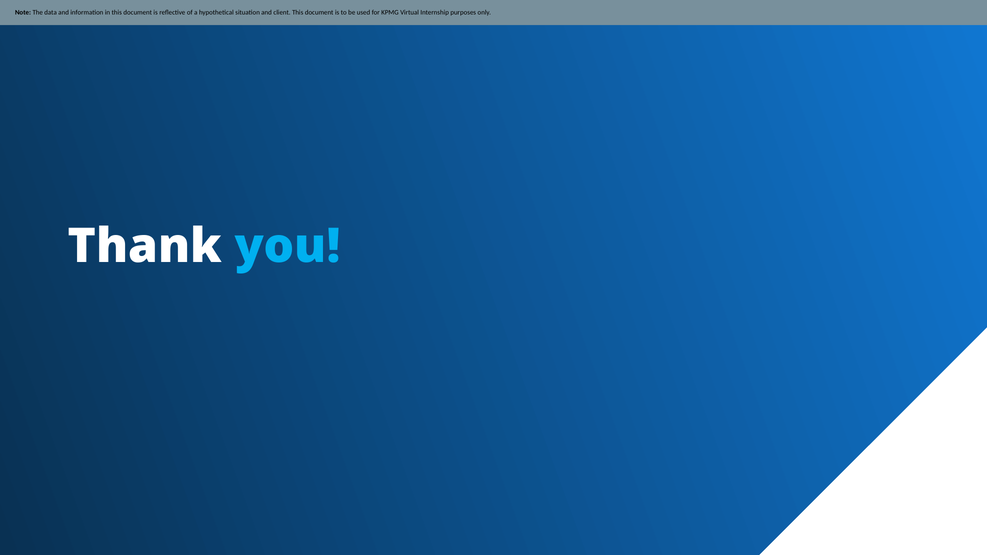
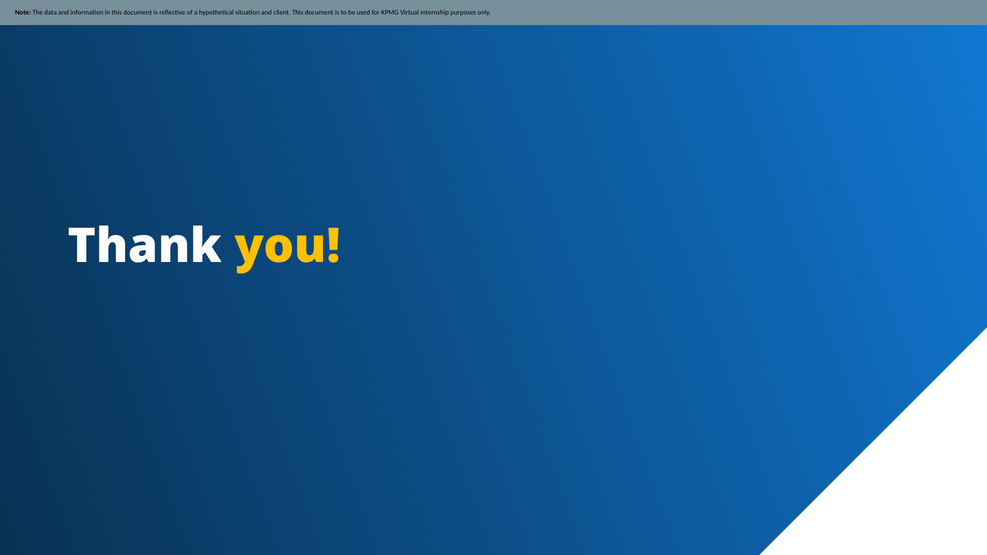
you colour: light blue -> yellow (288, 247)
